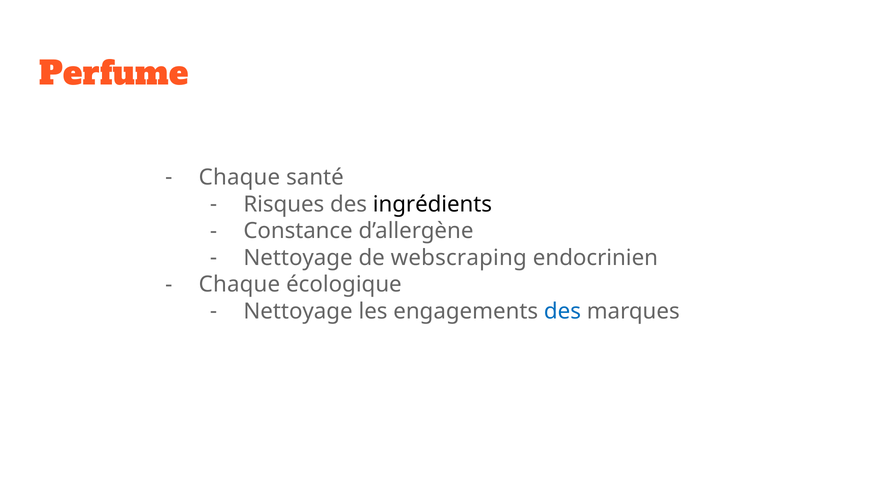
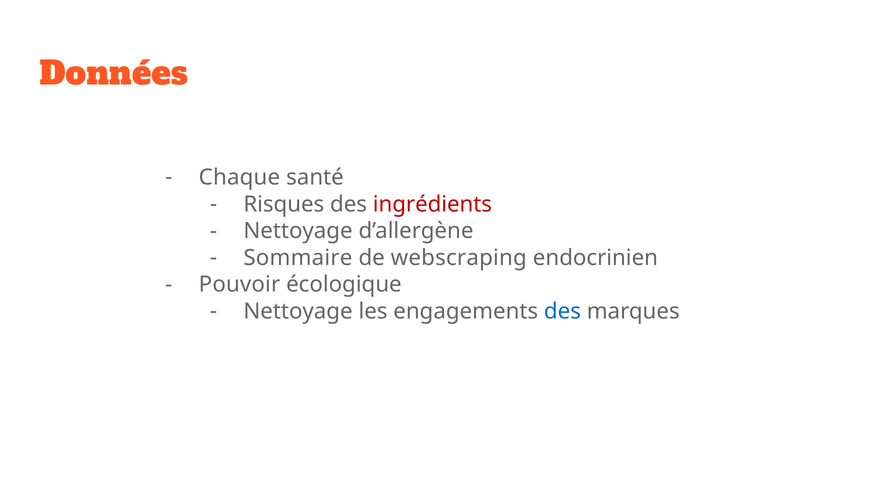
Perfume: Perfume -> Données (114, 74)
ingrédients colour: black -> red (432, 204)
Constance: Constance -> Nettoyage (298, 231)
Nettoyage: Nettoyage -> Sommaire (298, 258)
Chaque: Chaque -> Pouvoir (239, 285)
